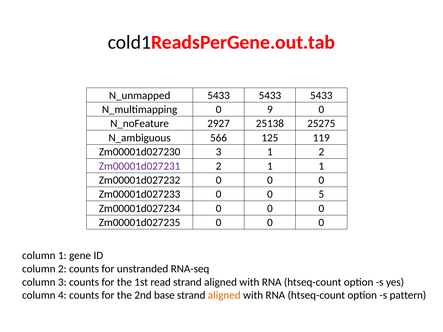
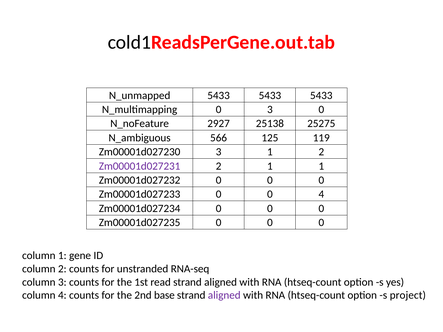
0 9: 9 -> 3 (270, 110)
0 5: 5 -> 4 (321, 194)
aligned colour: orange -> purple (224, 296)
pattern: pattern -> project (408, 296)
